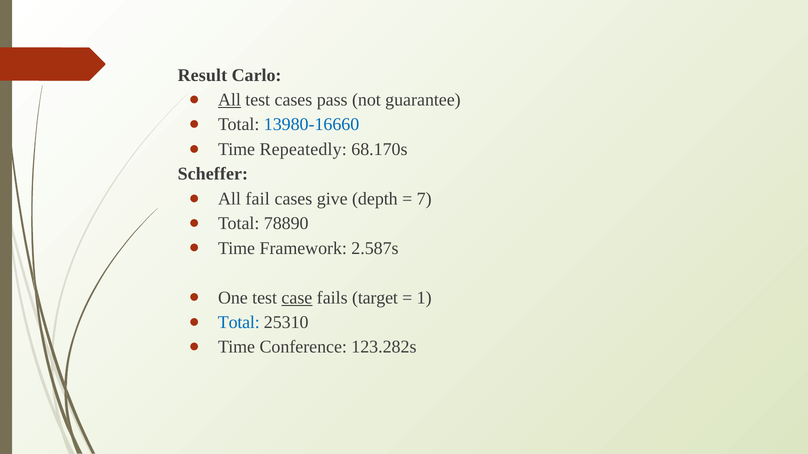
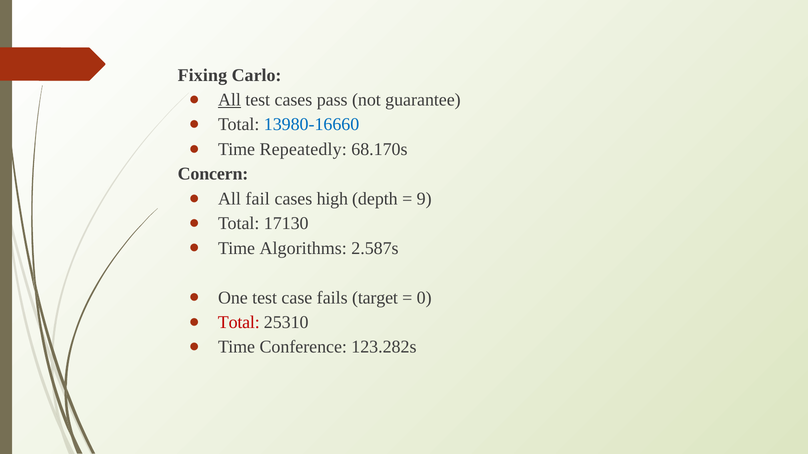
Result: Result -> Fixing (202, 75)
Scheffer: Scheffer -> Concern (213, 174)
give: give -> high (332, 199)
7: 7 -> 9 (424, 199)
78890: 78890 -> 17130 (286, 224)
Framework: Framework -> Algorithms (303, 248)
case underline: present -> none (297, 298)
1: 1 -> 0 (424, 298)
Total colour: blue -> red (239, 323)
